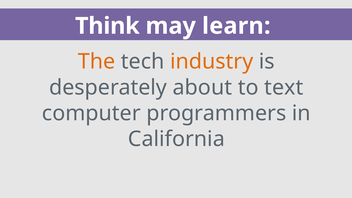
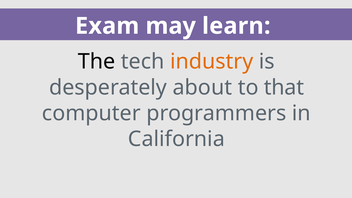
Think: Think -> Exam (107, 26)
The colour: orange -> black (97, 62)
text: text -> that (284, 87)
